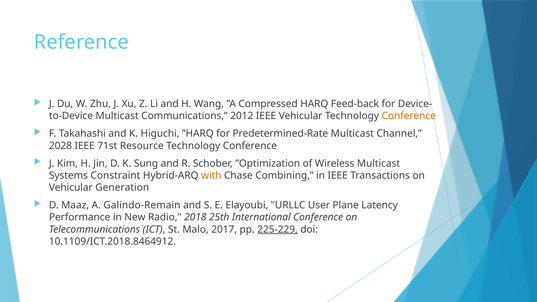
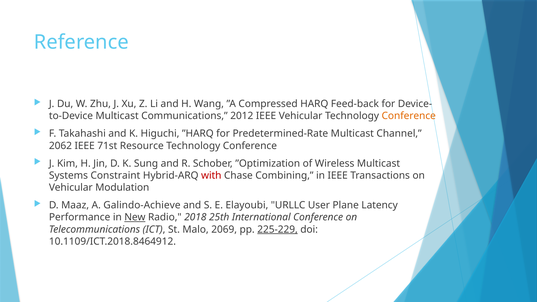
2028: 2028 -> 2062 (60, 146)
with colour: orange -> red (211, 176)
Generation: Generation -> Modulation (122, 188)
Galindo-Remain: Galindo-Remain -> Galindo-Achieve (142, 205)
New underline: none -> present (135, 217)
2017: 2017 -> 2069 (224, 229)
